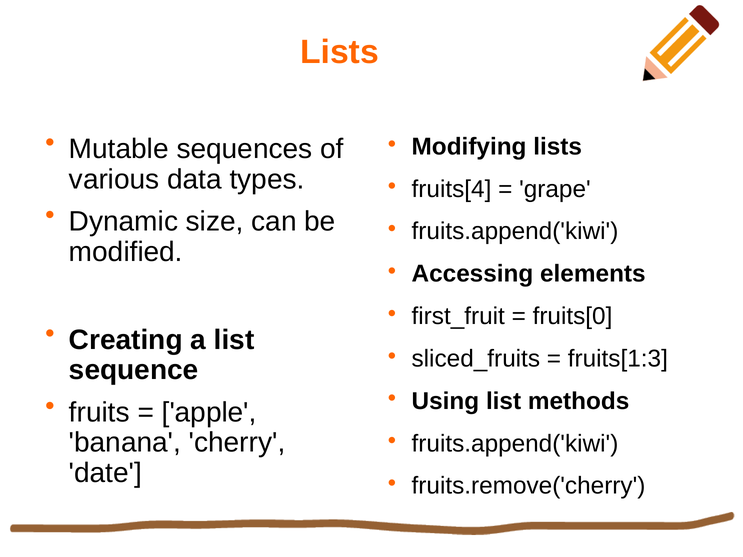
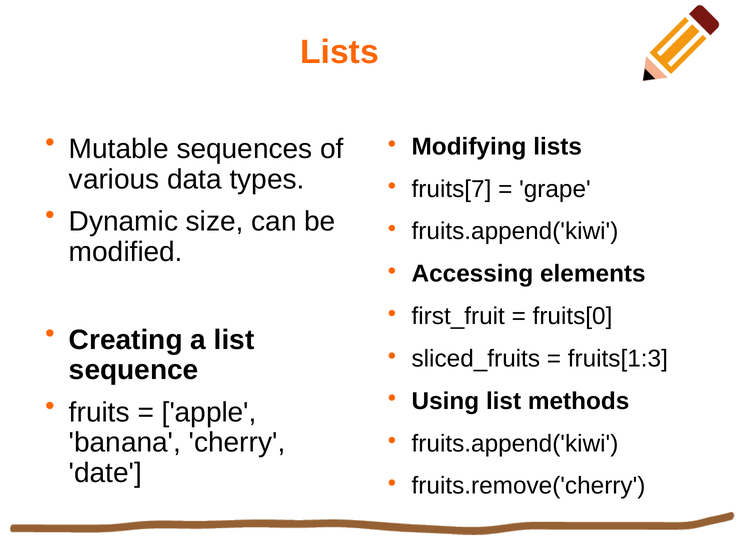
fruits[4: fruits[4 -> fruits[7 (452, 189)
